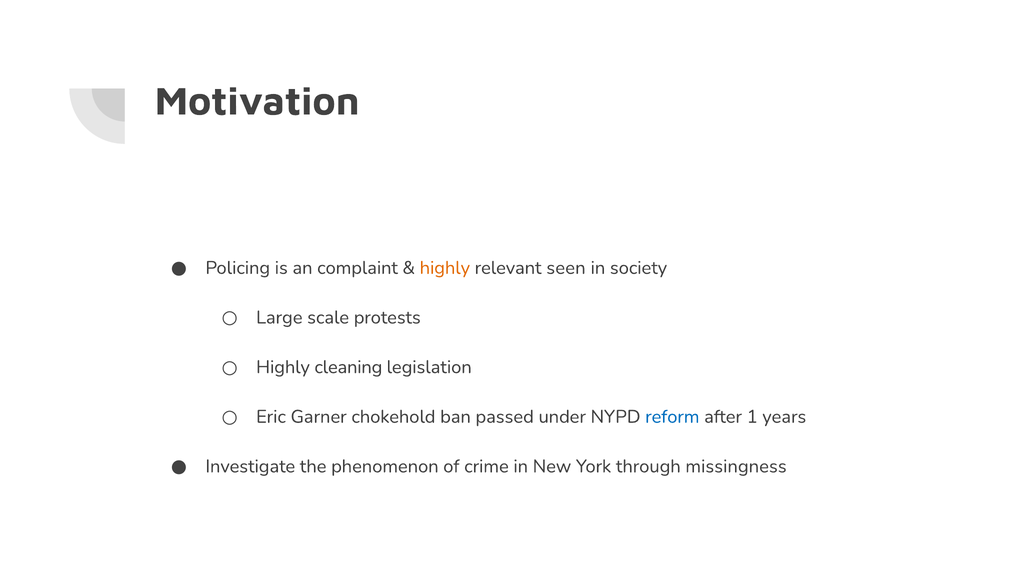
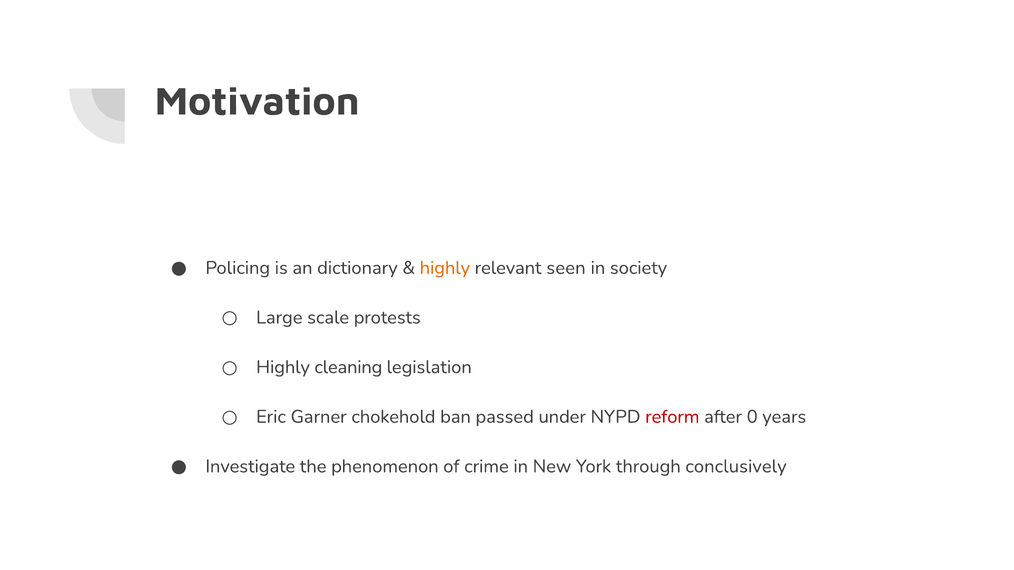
complaint: complaint -> dictionary (357, 268)
reform colour: blue -> red (672, 417)
1: 1 -> 0 (752, 417)
missingness: missingness -> conclusively (736, 467)
